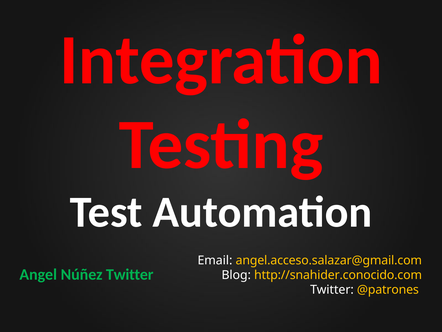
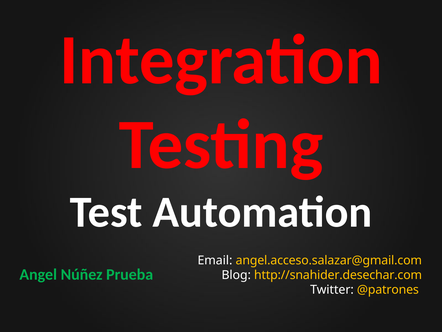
Núñez Twitter: Twitter -> Prueba (130, 274)
http://snahider.conocido.com: http://snahider.conocido.com -> http://snahider.desechar.com (338, 275)
